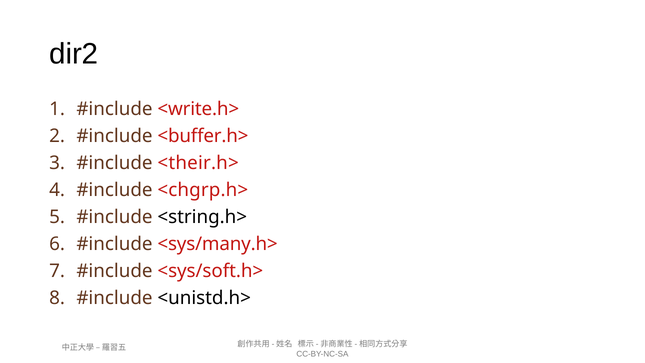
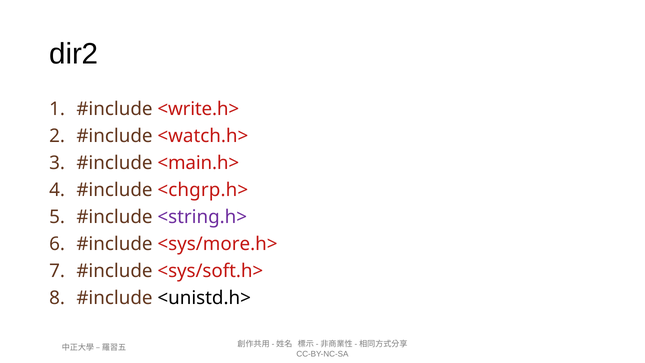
<buffer.h>: <buffer.h> -> <watch.h> (203, 136)
<their.h>: <their.h> -> <main.h> (198, 163)
<string.h> colour: black -> purple (202, 217)
<sys/many.h>: <sys/many.h> -> <sys/more.h> (217, 244)
